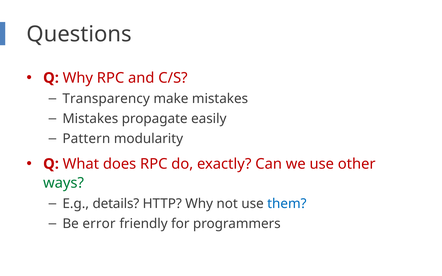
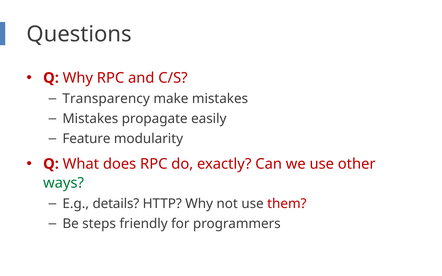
Pattern: Pattern -> Feature (86, 139)
them colour: blue -> red (287, 204)
error: error -> steps (99, 224)
